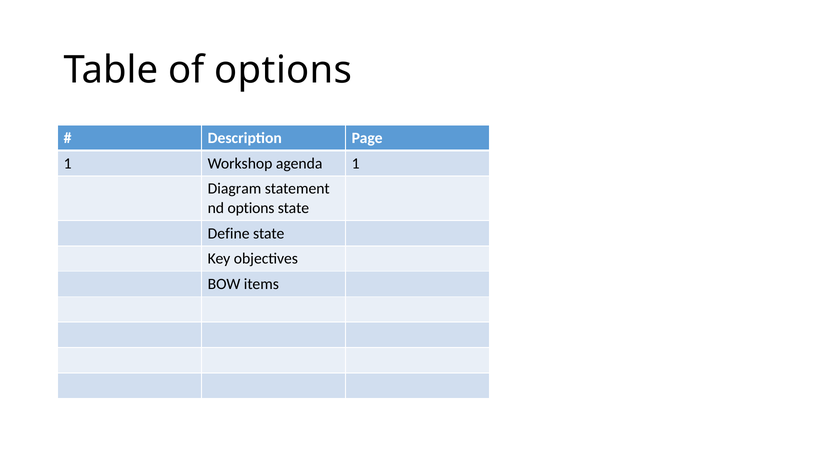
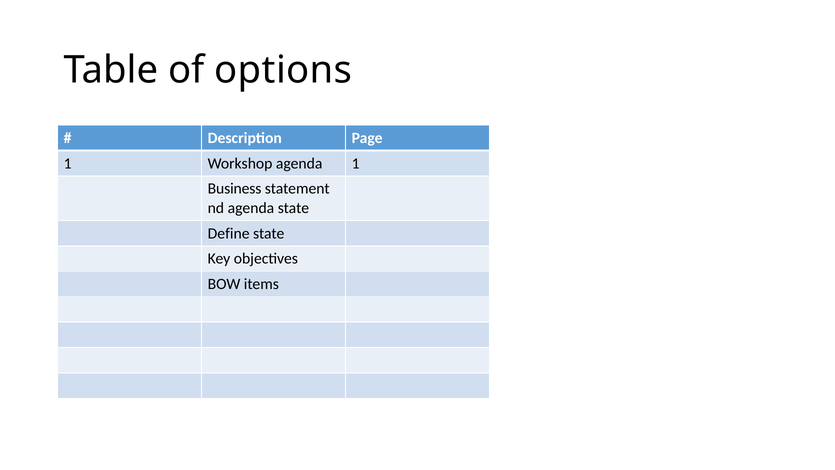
Diagram: Diagram -> Business (235, 189)
nd options: options -> agenda (251, 208)
